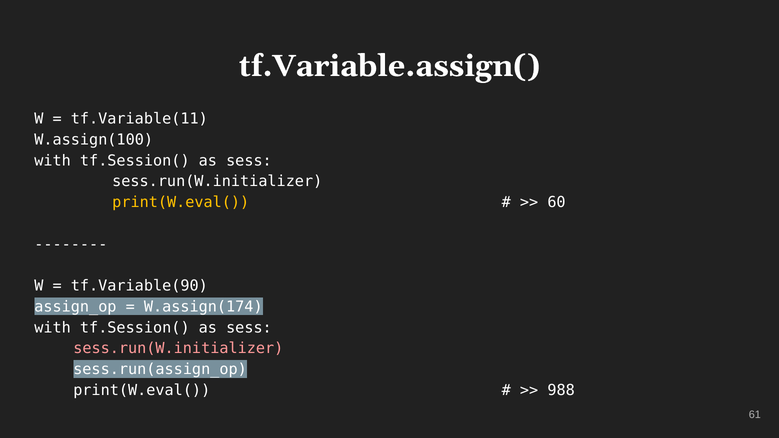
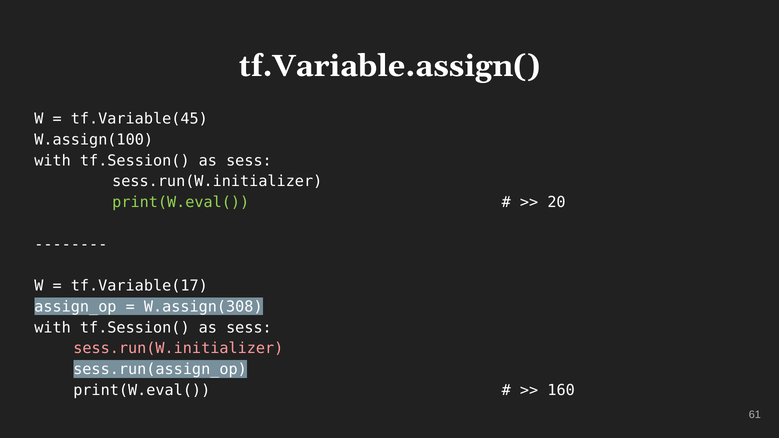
tf.Variable(11: tf.Variable(11 -> tf.Variable(45 (139, 119)
print(W.eval( colour: yellow -> light green (181, 202)
60: 60 -> 20 (557, 202)
tf.Variable(90: tf.Variable(90 -> tf.Variable(17 (139, 286)
W.assign(174: W.assign(174 -> W.assign(308 (203, 307)
988: 988 -> 160 (561, 390)
